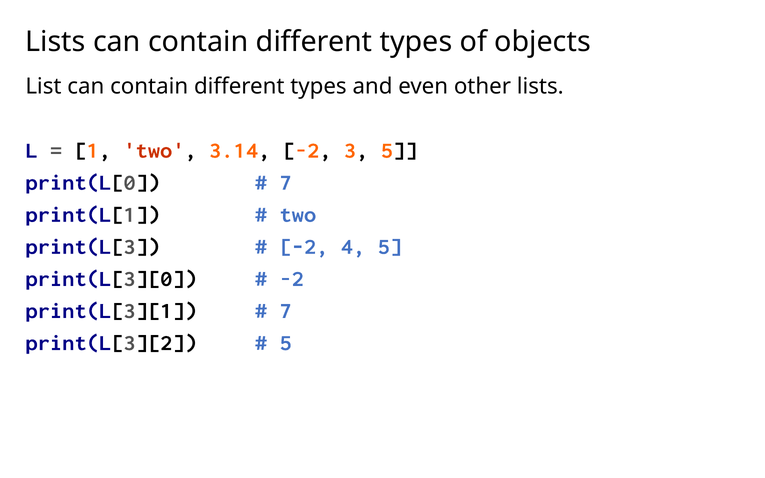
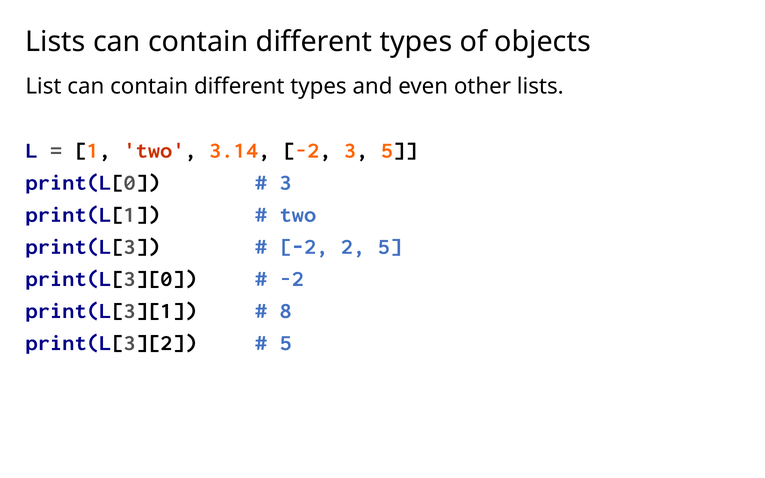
7: 7 -> 3 (286, 182)
4: 4 -> 2 (353, 247)
7: 7 -> 8 (286, 311)
